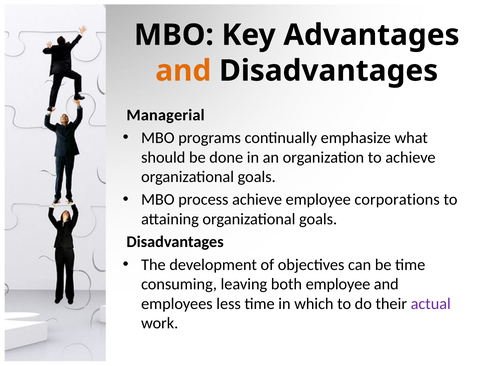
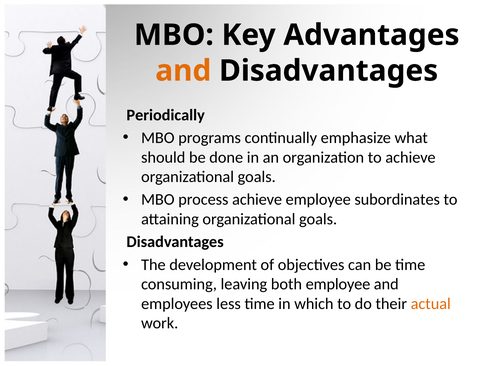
Managerial: Managerial -> Periodically (166, 115)
corporations: corporations -> subordinates (397, 200)
actual colour: purple -> orange (431, 304)
